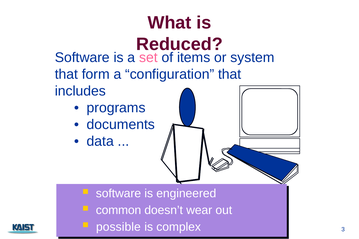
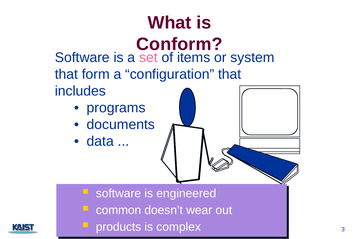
Reduced: Reduced -> Conform (179, 44)
possible: possible -> products (119, 227)
